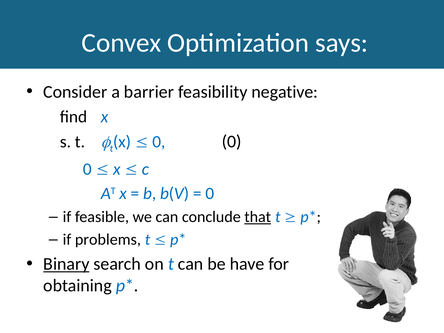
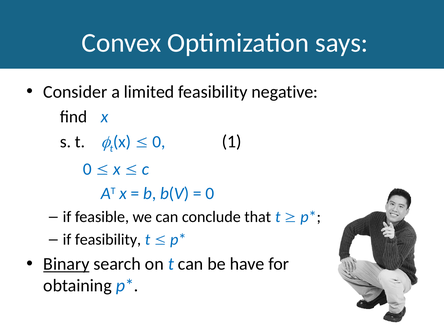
barrier: barrier -> limited (149, 92)
0: 0 -> 1 (232, 142)
that underline: present -> none (258, 217)
if problems: problems -> feasibility (108, 240)
